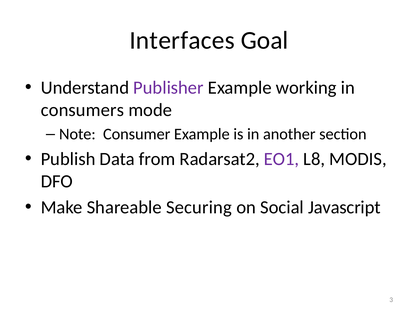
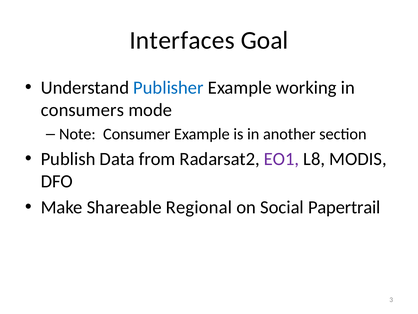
Publisher colour: purple -> blue (168, 88)
Securing: Securing -> Regional (199, 207)
Javascript: Javascript -> Papertrail (344, 207)
